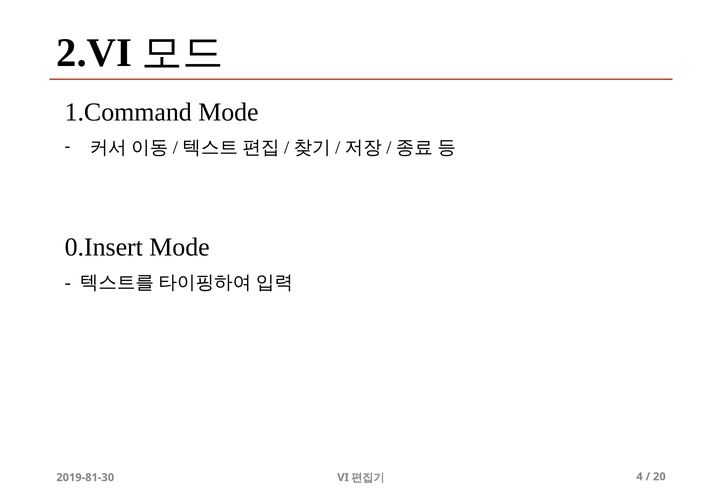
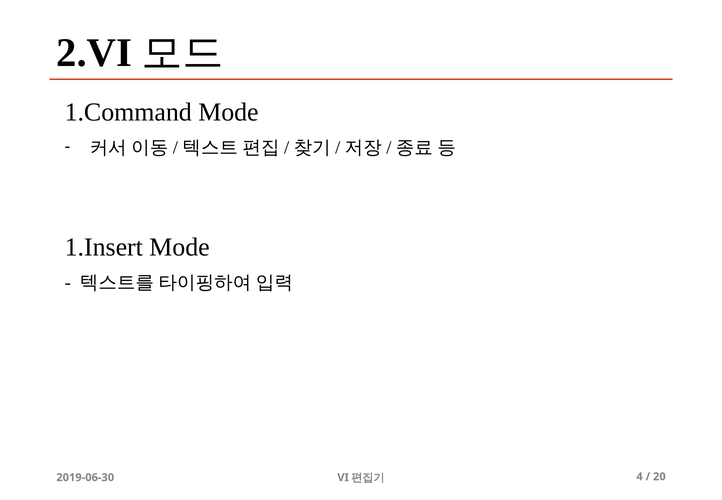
0.Insert: 0.Insert -> 1.Insert (104, 247)
2019-81-30: 2019-81-30 -> 2019-06-30 (85, 477)
